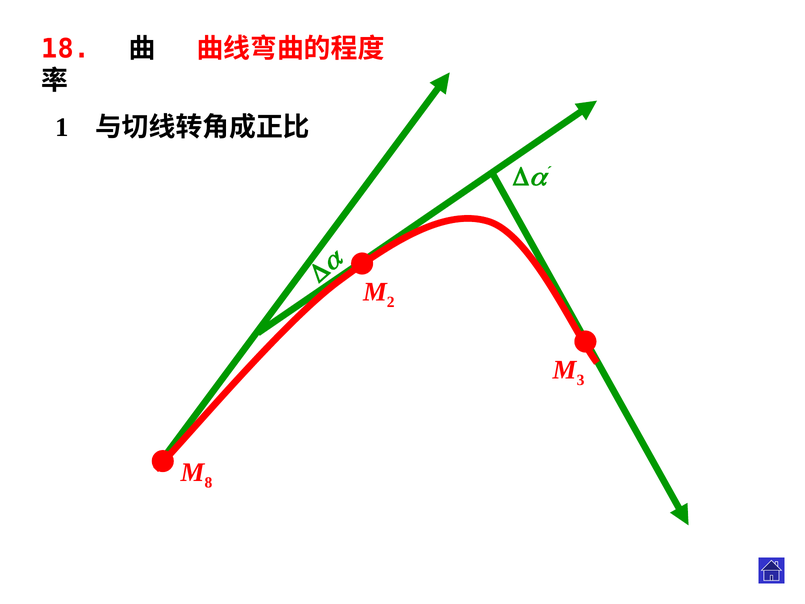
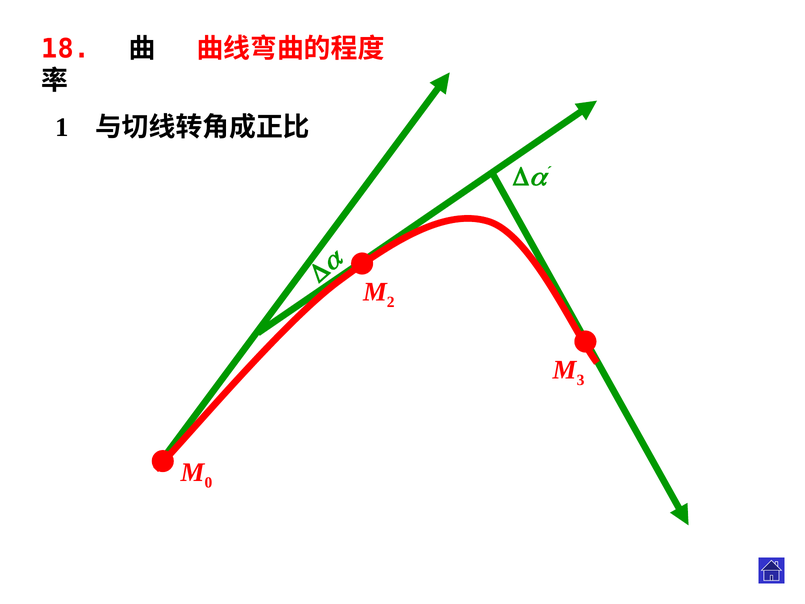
8: 8 -> 0 (208, 483)
